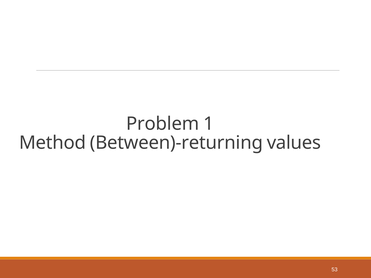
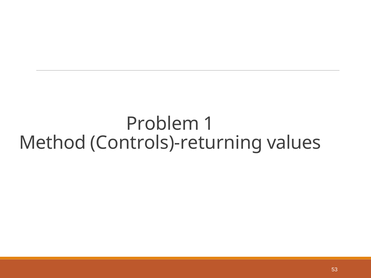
Between)-returning: Between)-returning -> Controls)-returning (176, 143)
